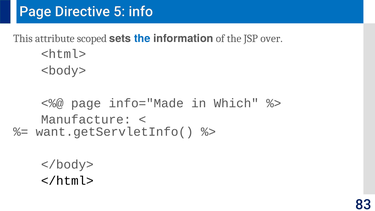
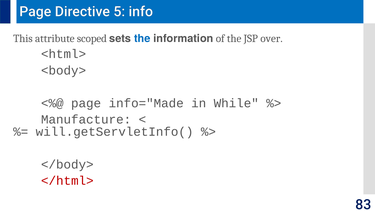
Which: Which -> While (236, 103)
want.getServletInfo(: want.getServletInfo( -> will.getServletInfo( (115, 132)
</html> colour: black -> red (67, 181)
